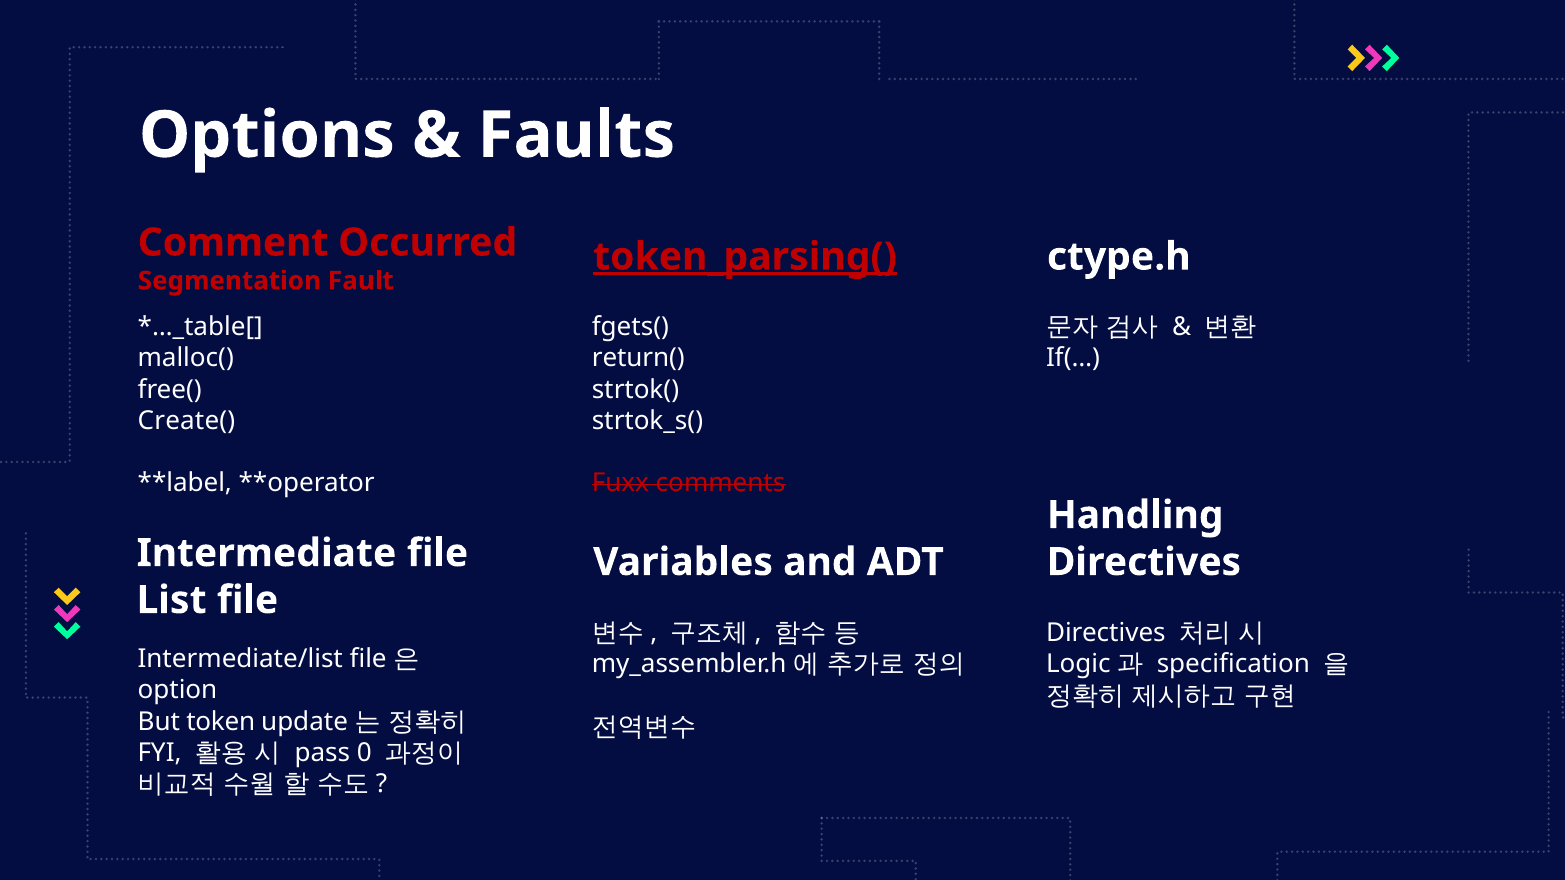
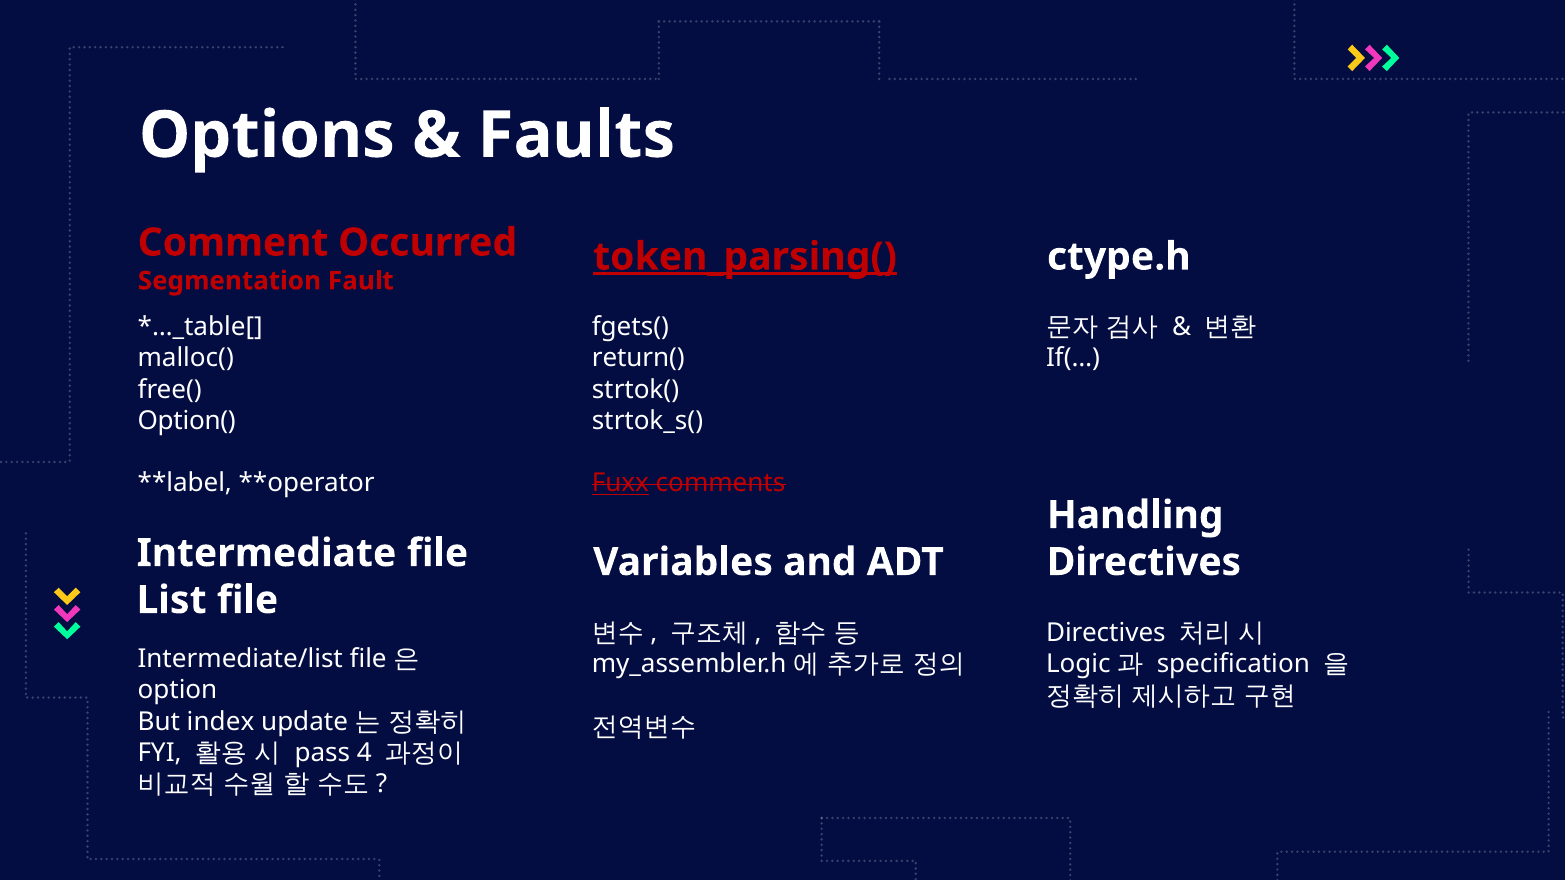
Create(: Create( -> Option( (187, 421)
Fuxx underline: none -> present (620, 484)
token: token -> index (221, 722)
0: 0 -> 4 (364, 753)
